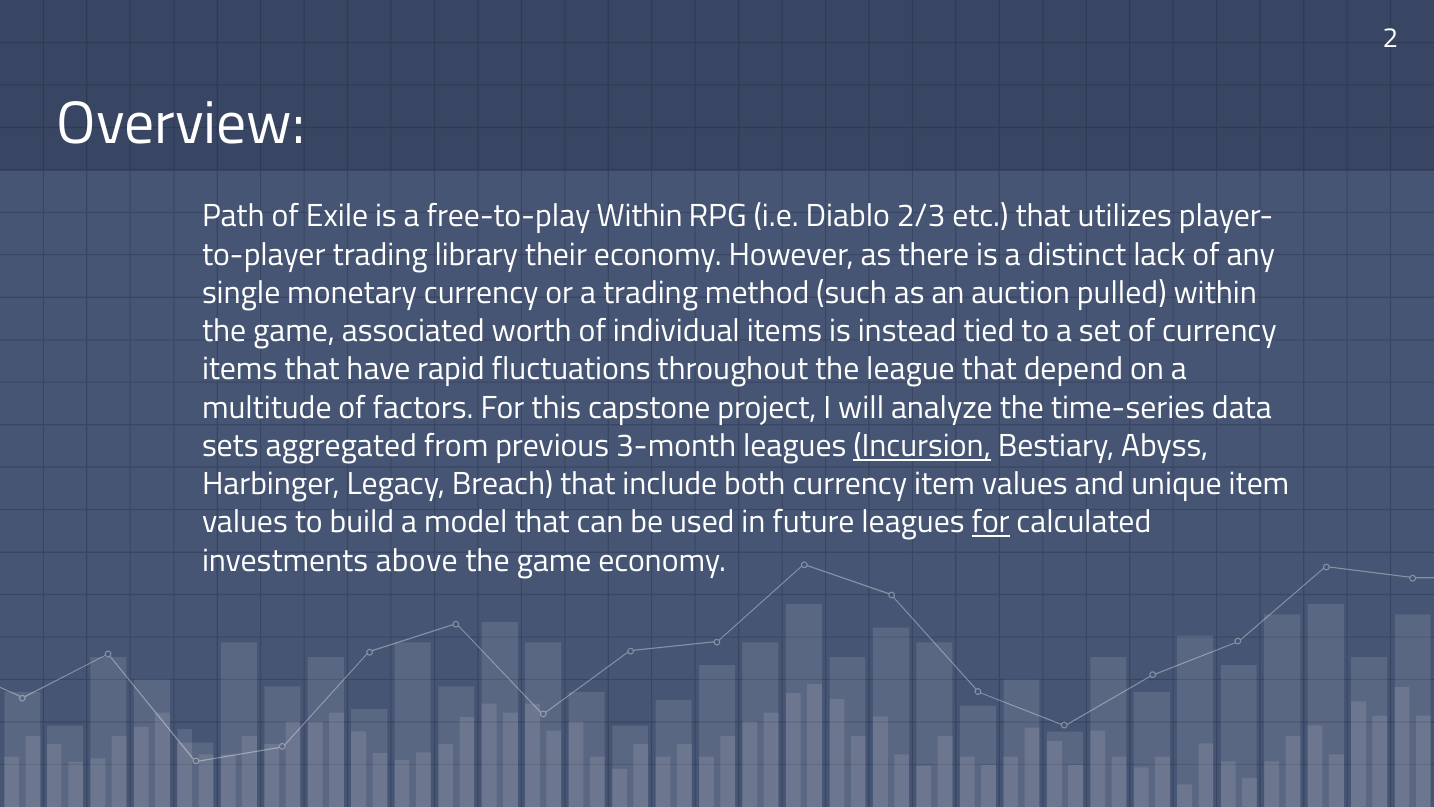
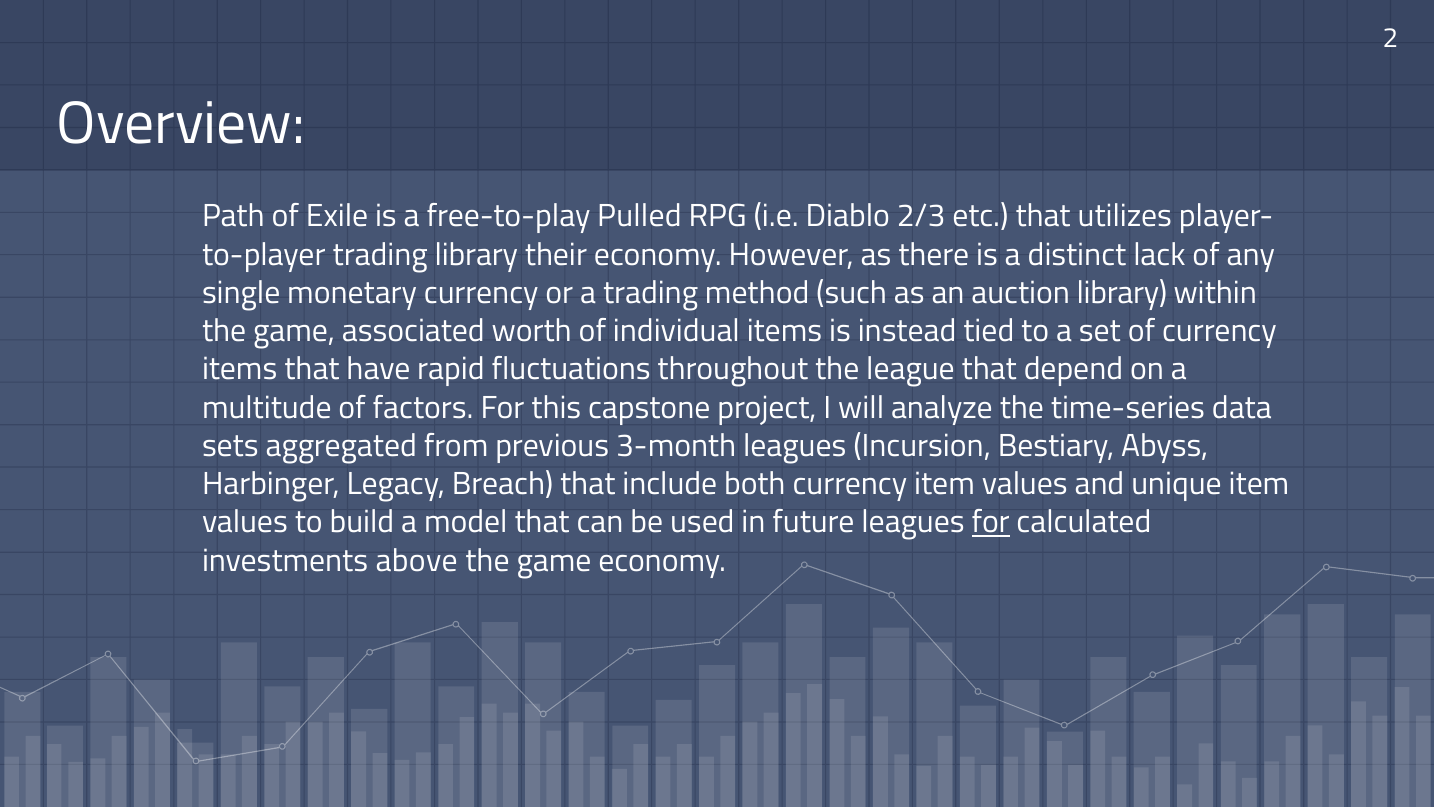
free-to-play Within: Within -> Pulled (639, 216)
auction pulled: pulled -> library (1122, 293)
Incursion underline: present -> none (922, 446)
